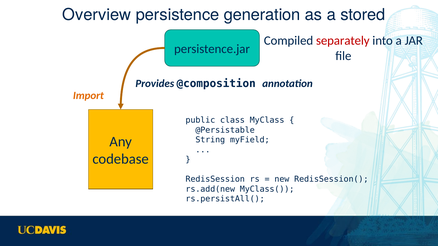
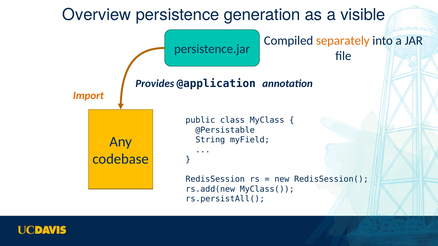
stored: stored -> visible (363, 15)
separately colour: red -> orange (343, 41)
@composition: @composition -> @application (216, 84)
